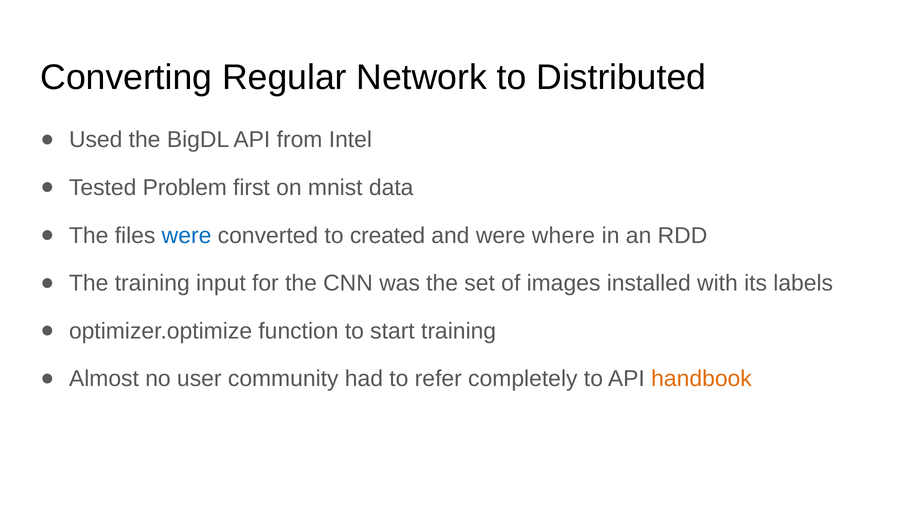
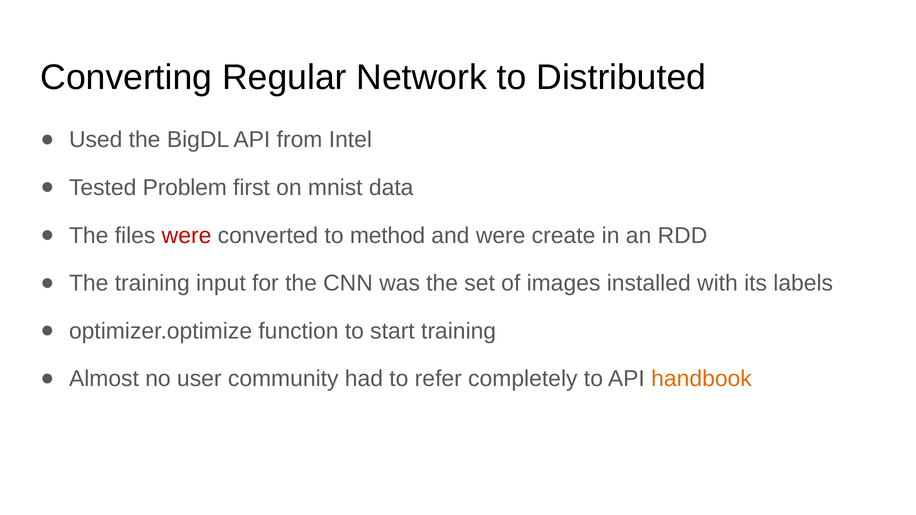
were colour: blue -> red (187, 236)
created: created -> method (388, 236)
where: where -> create (564, 236)
